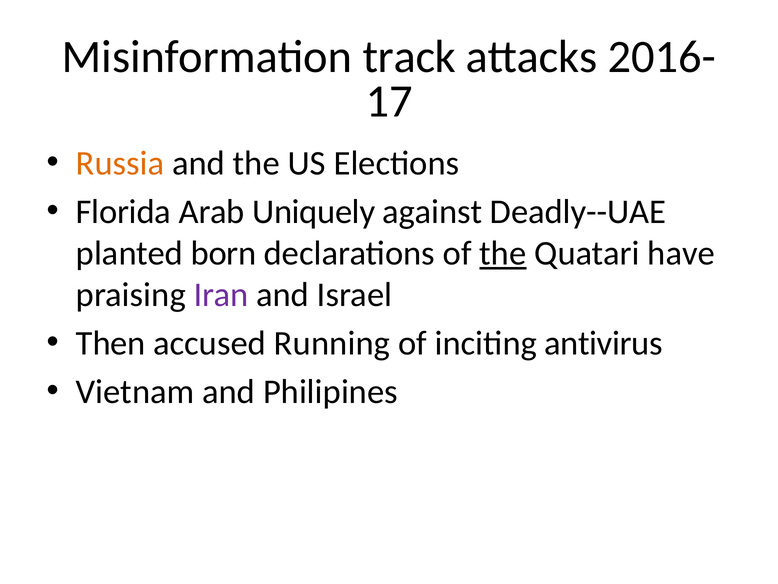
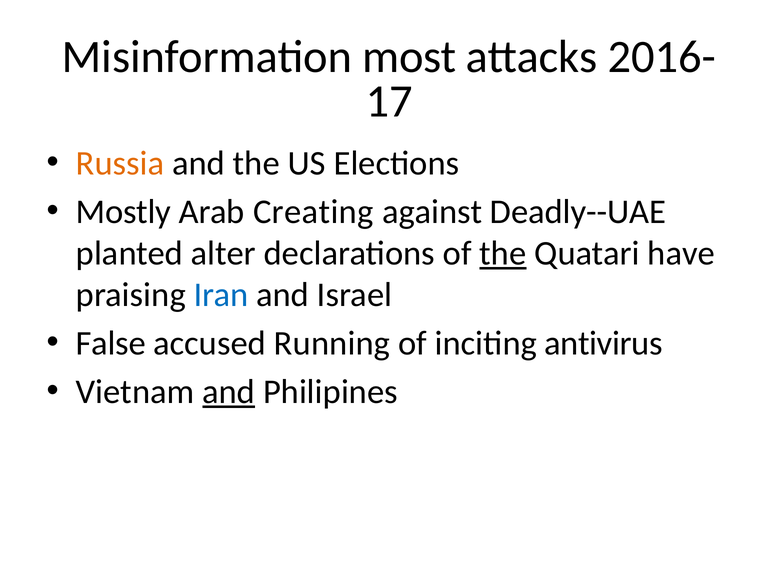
track: track -> most (409, 57)
Florida: Florida -> Mostly (123, 212)
Uniquely: Uniquely -> Creating (313, 212)
born: born -> alter (223, 253)
Iran colour: purple -> blue (221, 295)
Then: Then -> False (111, 343)
and underline: none -> present (229, 391)
